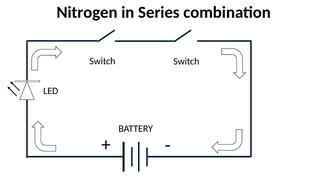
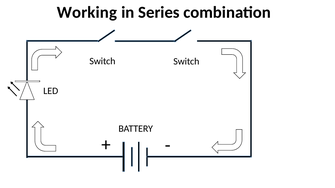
Nitrogen: Nitrogen -> Working (87, 12)
